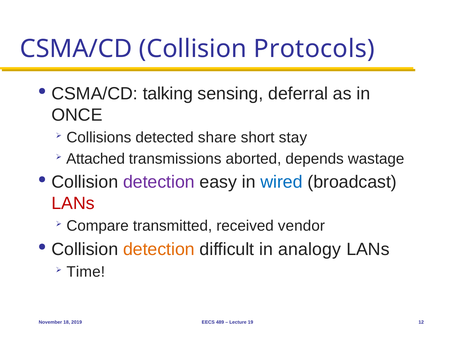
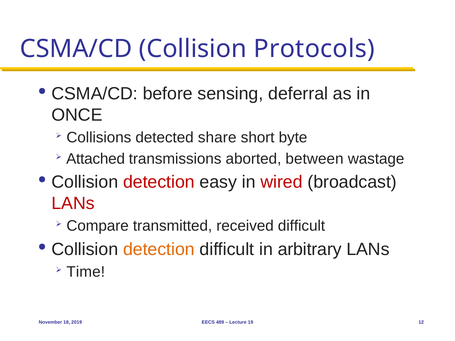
talking: talking -> before (168, 94)
stay: stay -> byte (293, 138)
depends: depends -> between (315, 159)
detection colour: purple -> red (159, 182)
wired colour: blue -> red (282, 182)
received vendor: vendor -> difficult (302, 226)
analogy: analogy -> arbitrary (310, 250)
